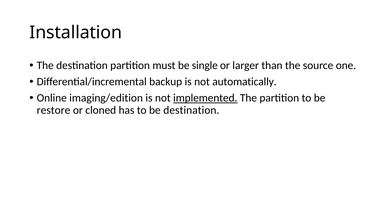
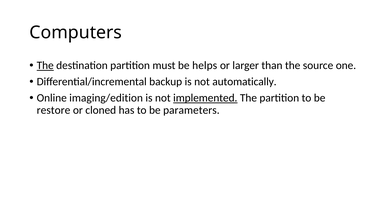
Installation: Installation -> Computers (76, 32)
The underline: none -> present (45, 65)
single: single -> helps (205, 65)
be destination: destination -> parameters (191, 110)
